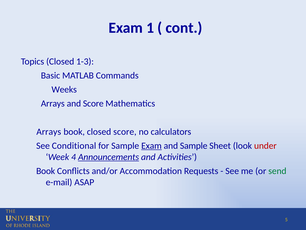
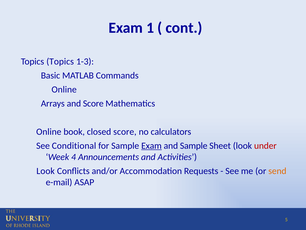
Topics Closed: Closed -> Topics (60, 61)
Weeks: Weeks -> Online (64, 89)
Arrays: Arrays -> Online (49, 131)
Announcements underline: present -> none (109, 157)
Book: Book -> Look (46, 171)
send colour: green -> orange (277, 171)
